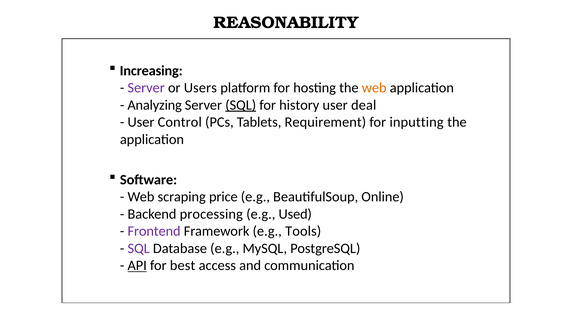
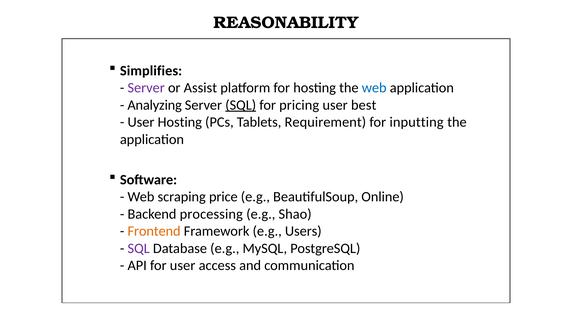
Increasing: Increasing -> Simplifies (151, 71)
Users: Users -> Assist (200, 88)
web colour: orange -> blue (374, 88)
history: history -> pricing (299, 105)
deal: deal -> best (364, 105)
User Control: Control -> Hosting (180, 122)
Used: Used -> Shao (295, 214)
Frontend colour: purple -> orange (154, 231)
Tools: Tools -> Users (303, 231)
API underline: present -> none (137, 265)
for best: best -> user (183, 265)
